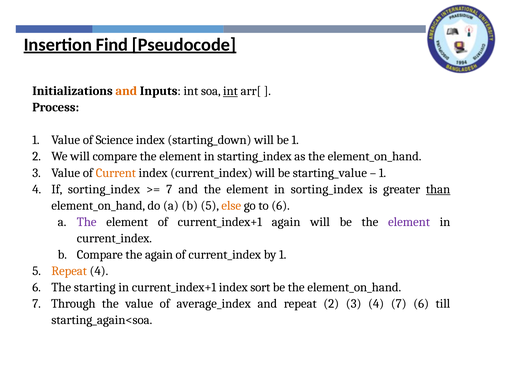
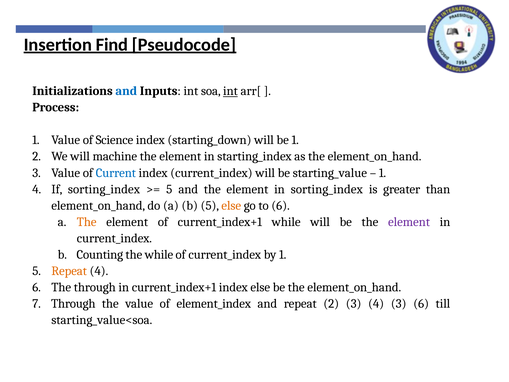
and colour: orange -> blue (126, 91)
will compare: compare -> machine (115, 156)
Current colour: orange -> blue (116, 173)
7: 7 -> 5 (169, 189)
than underline: present -> none (438, 189)
The colour: purple -> orange (87, 222)
current_index+1 again: again -> while (286, 222)
b Compare: Compare -> Counting (100, 254)
the again: again -> while (159, 254)
The starting: starting -> through (95, 287)
index sort: sort -> else (260, 287)
average_index: average_index -> element_index (214, 303)
4 7: 7 -> 3 (399, 303)
starting_again<soa: starting_again<soa -> starting_value<soa (102, 320)
